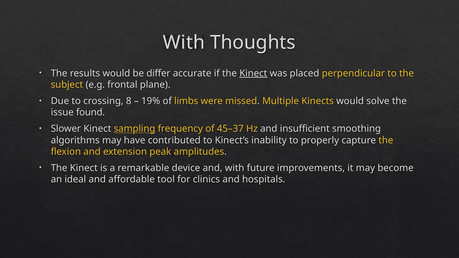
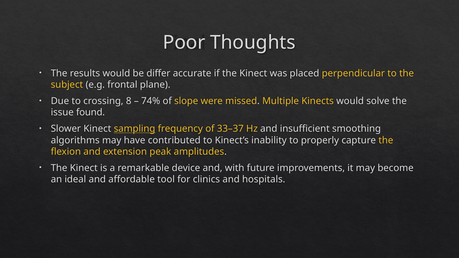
With: With -> Poor (184, 43)
Kinect underline: present -> none (253, 73)
19%: 19% -> 74% (151, 101)
limbs: limbs -> slope (186, 101)
45–37: 45–37 -> 33–37 (230, 129)
